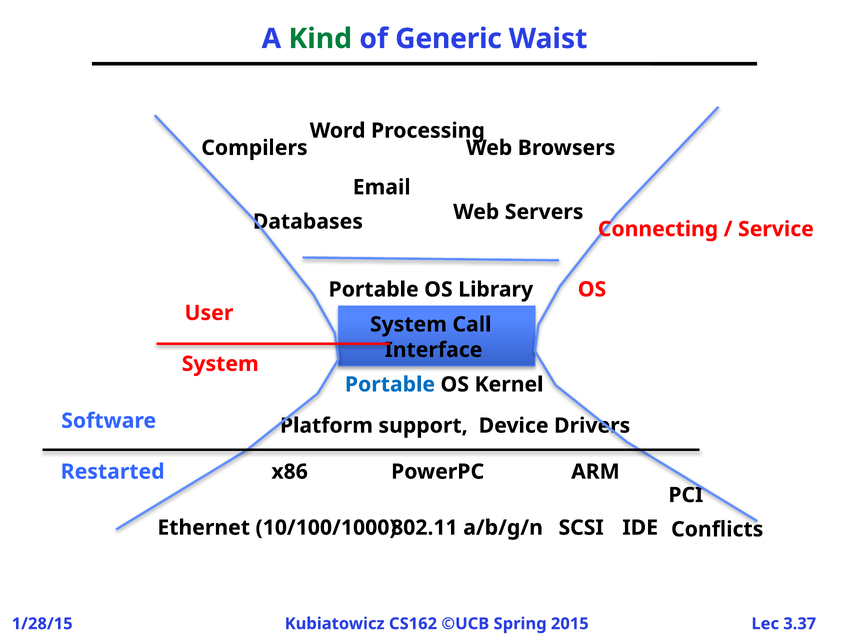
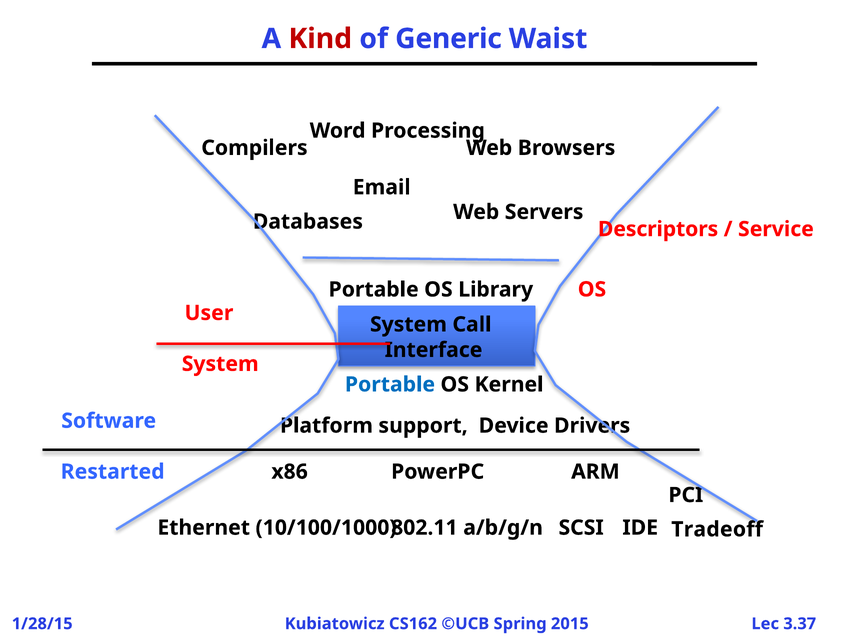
Kind colour: green -> red (320, 39)
Connecting: Connecting -> Descriptors (658, 229)
Conflicts: Conflicts -> Tradeoff (717, 529)
